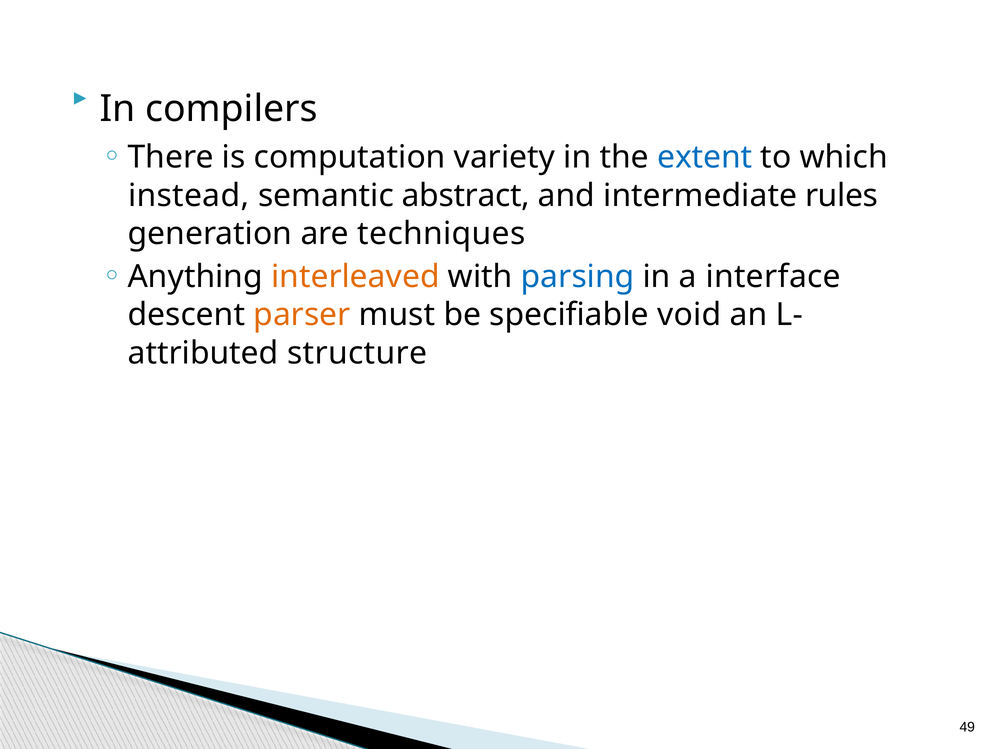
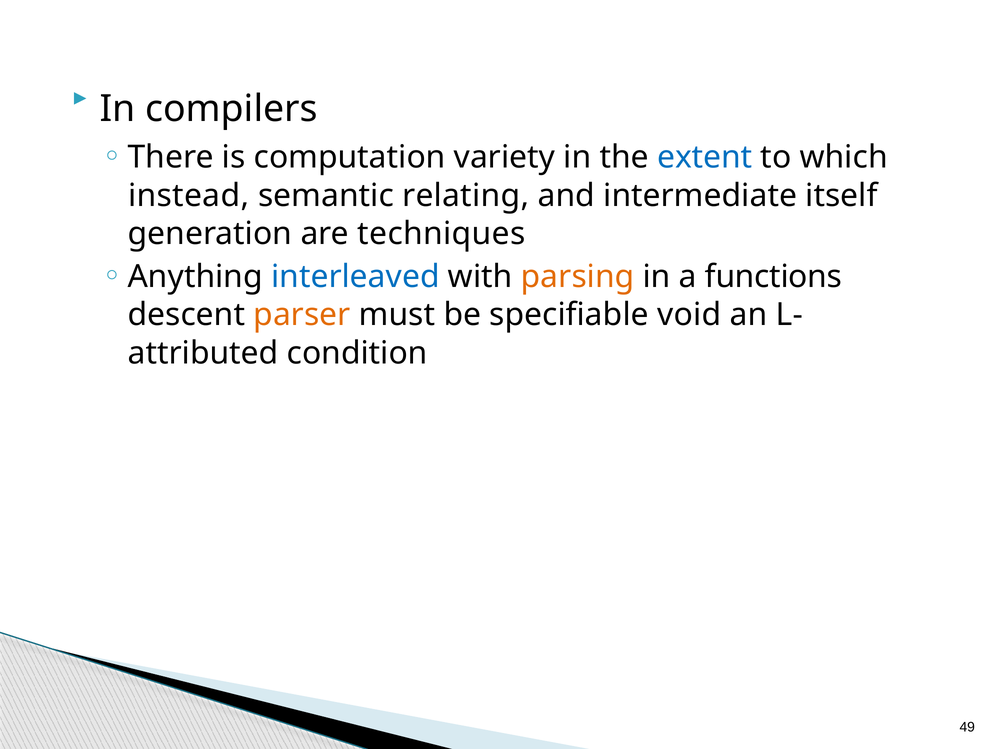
abstract: abstract -> relating (466, 196)
rules: rules -> itself (841, 196)
interleaved colour: orange -> blue (355, 277)
parsing colour: blue -> orange (578, 277)
interface: interface -> functions (774, 277)
structure: structure -> condition (357, 353)
